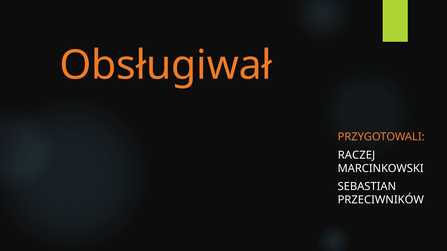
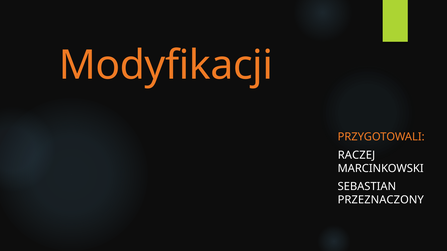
Obsługiwał: Obsługiwał -> Modyfikacji (166, 66)
PRZECIWNIKÓW: PRZECIWNIKÓW -> PRZEZNACZONY (381, 200)
